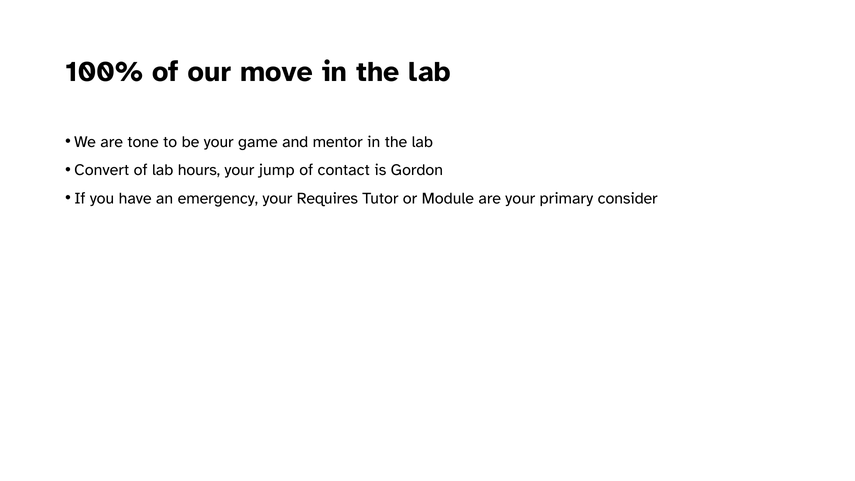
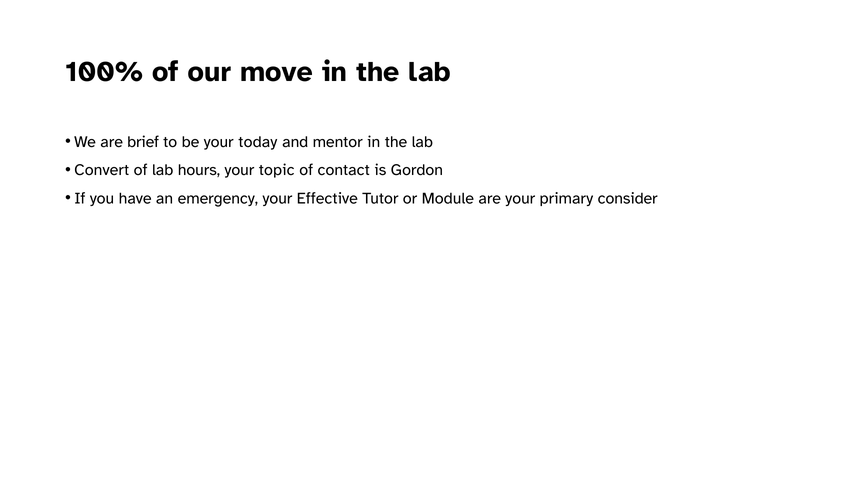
tone: tone -> brief (143, 142)
game: game -> today (258, 142)
jump: jump -> topic (277, 170)
Requires: Requires -> Effective (327, 198)
